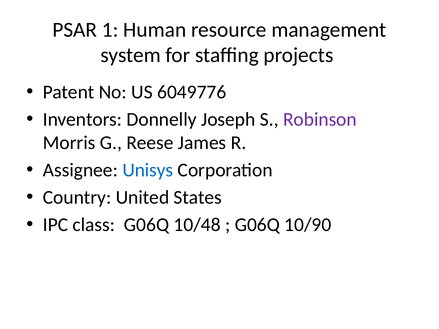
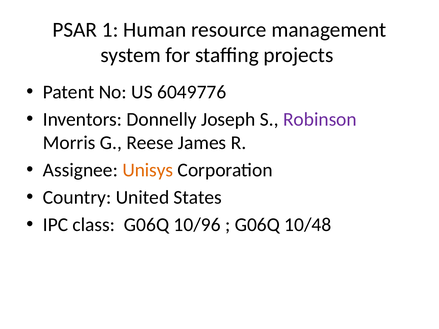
Unisys colour: blue -> orange (148, 170)
10/48: 10/48 -> 10/96 (197, 225)
10/90: 10/90 -> 10/48 (308, 225)
